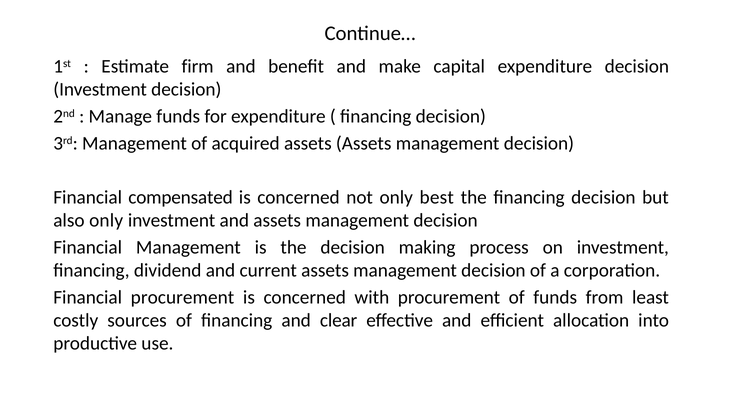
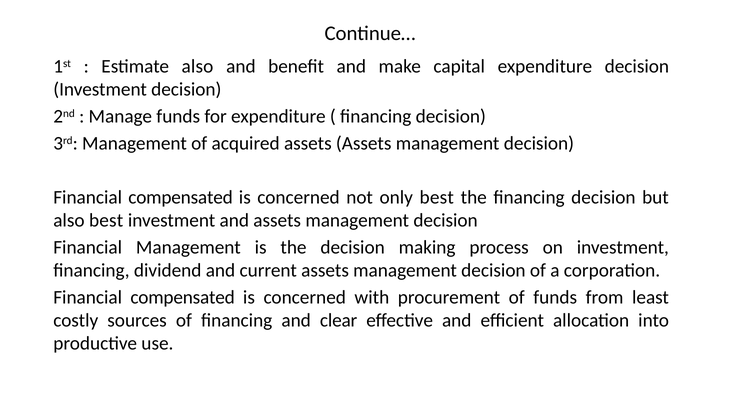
Estimate firm: firm -> also (197, 67)
also only: only -> best (106, 220)
procurement: procurement -> compensated (183, 297)
